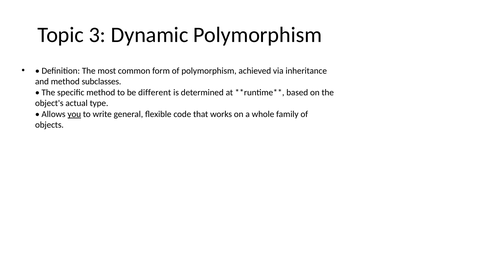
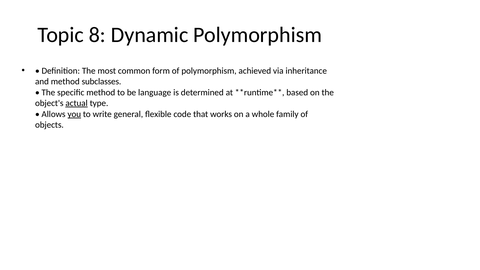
3: 3 -> 8 (97, 35)
different: different -> language (155, 92)
actual underline: none -> present (77, 103)
